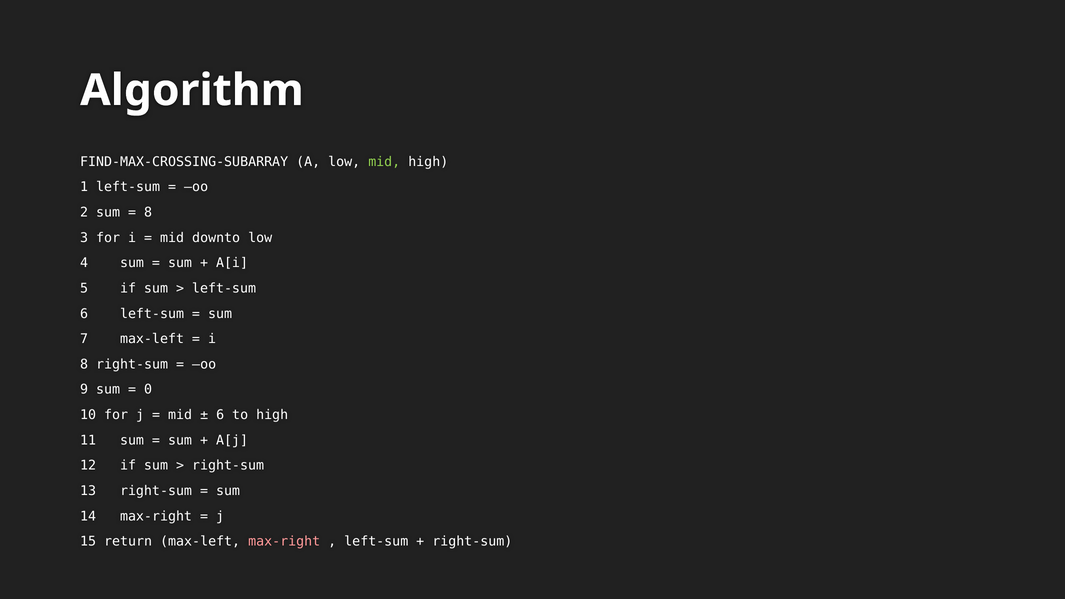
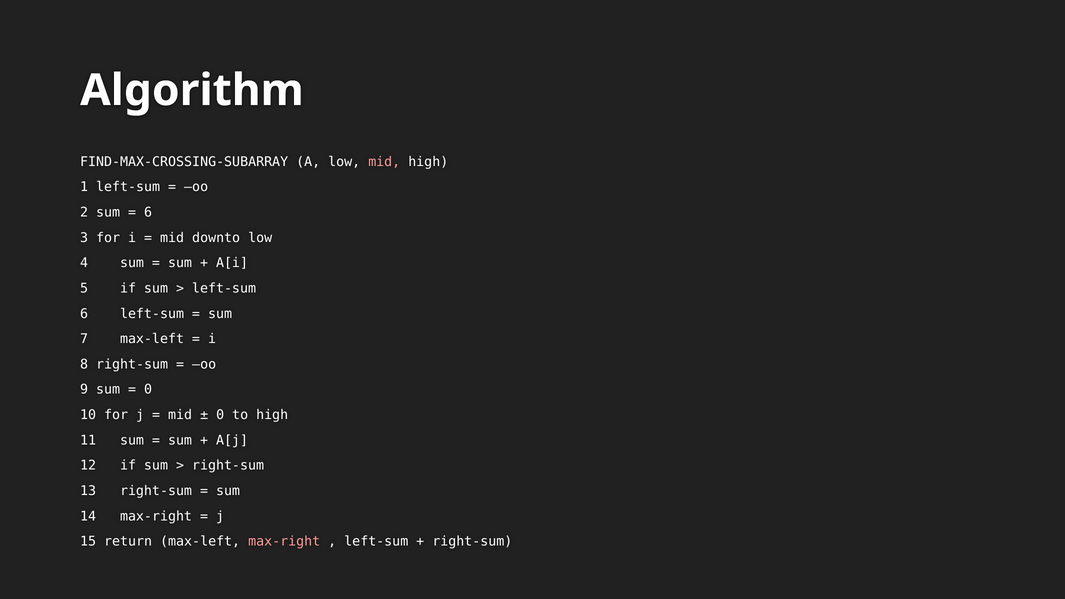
mid colour: light green -> pink (384, 162)
8: 8 -> 6 (148, 212)
6: 6 -> 0 (220, 415)
